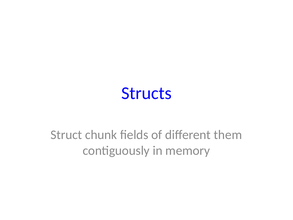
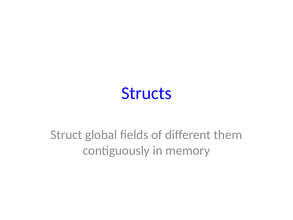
chunk: chunk -> global (101, 135)
